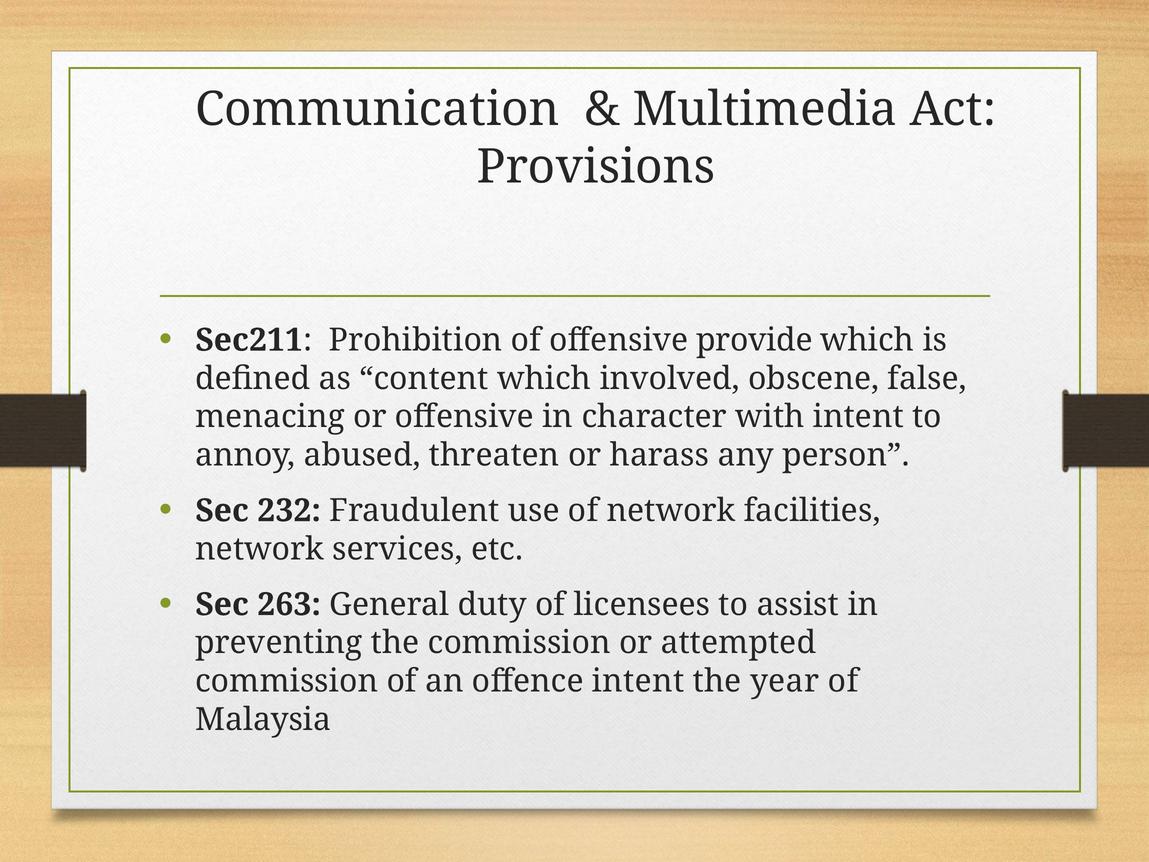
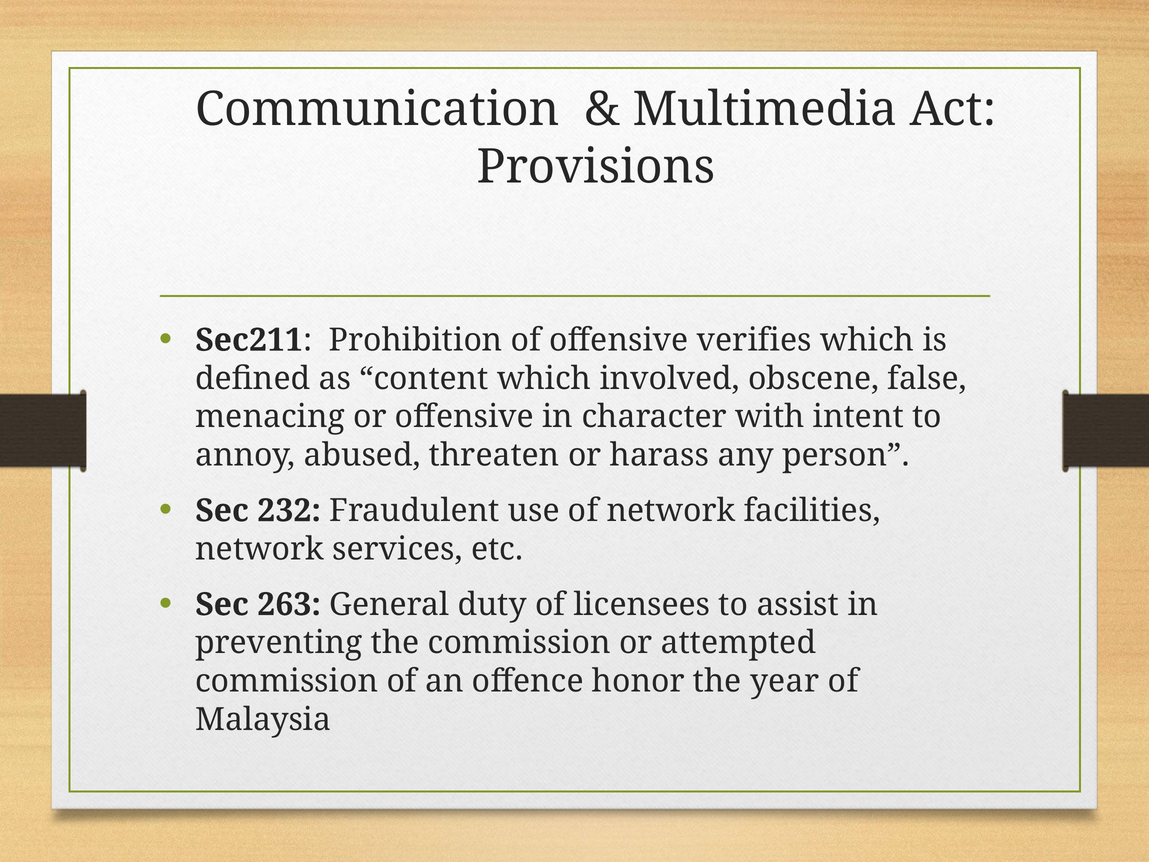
provide: provide -> verifies (754, 340)
offence intent: intent -> honor (638, 681)
